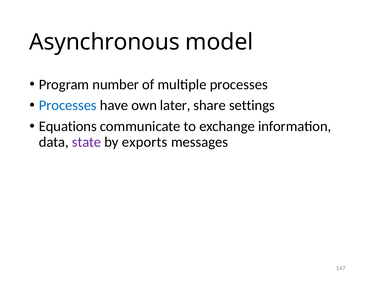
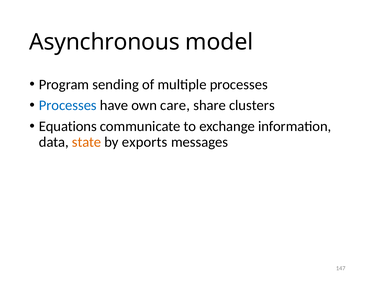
number: number -> sending (116, 85)
later: later -> care (175, 106)
settings: settings -> clusters (252, 106)
state colour: purple -> orange (87, 142)
